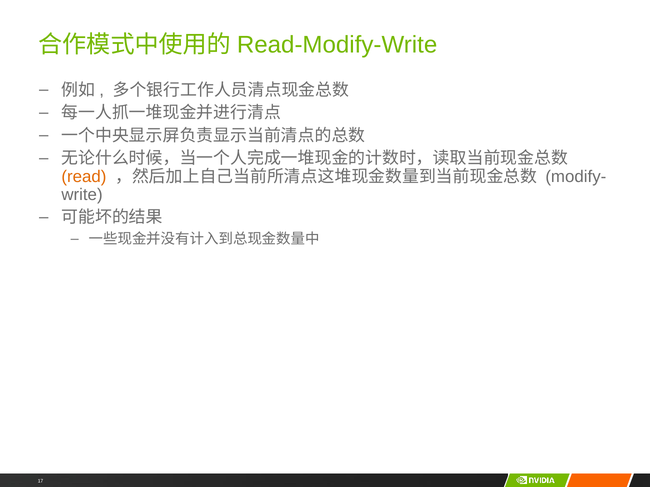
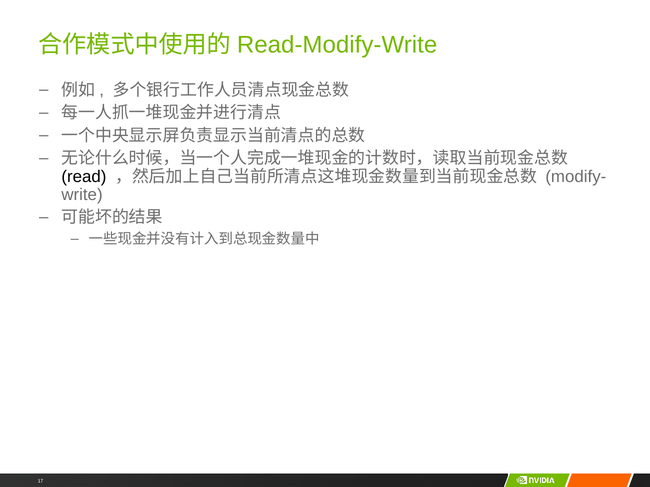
read colour: orange -> black (84, 177)
